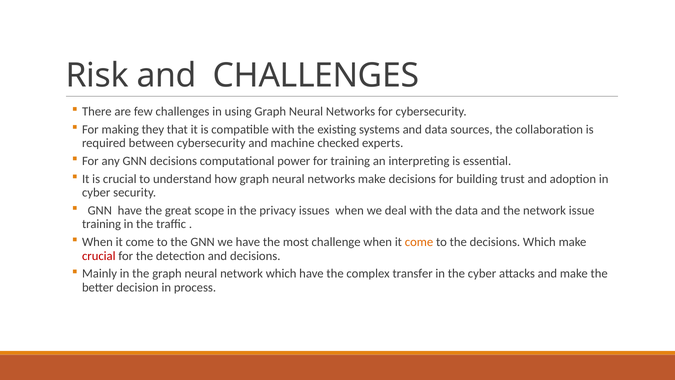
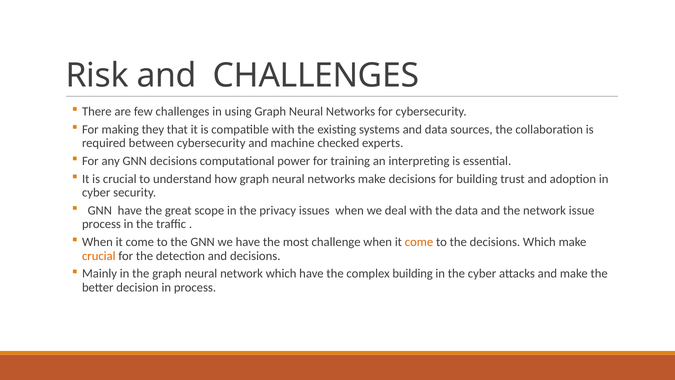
training: training -> process (101, 224)
crucial colour: red -> orange (99, 256)
complex transfer: transfer -> building (413, 274)
